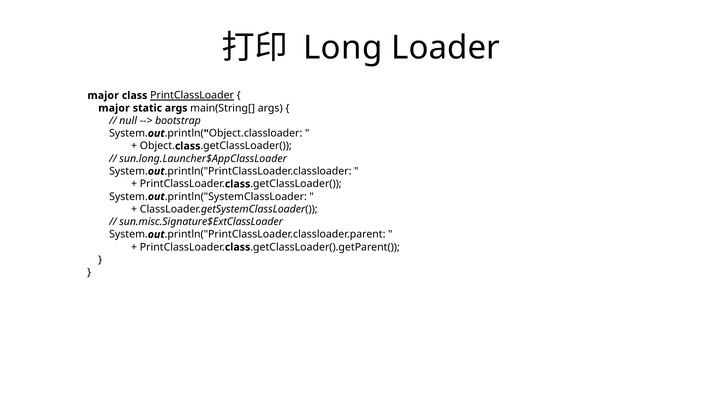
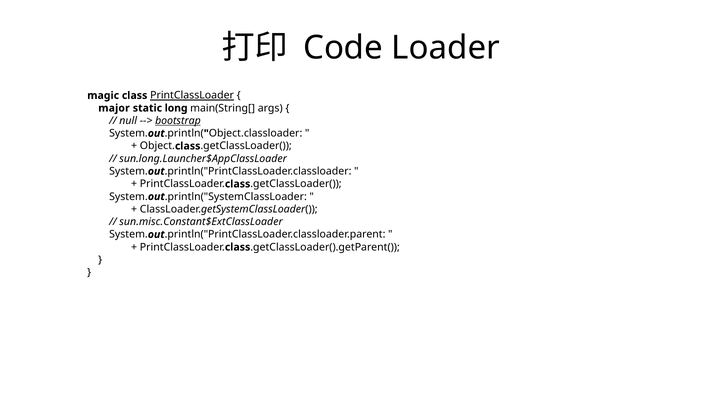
Long: Long -> Code (343, 48)
major: major -> magic (103, 95)
static args: args -> long (176, 108)
bootstrap underline: none -> present (178, 121)
sun.misc.Signature$ExtClassLoader: sun.misc.Signature$ExtClassLoader -> sun.misc.Constant$ExtClassLoader (201, 222)
